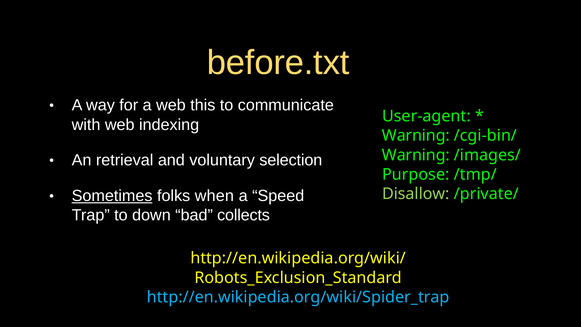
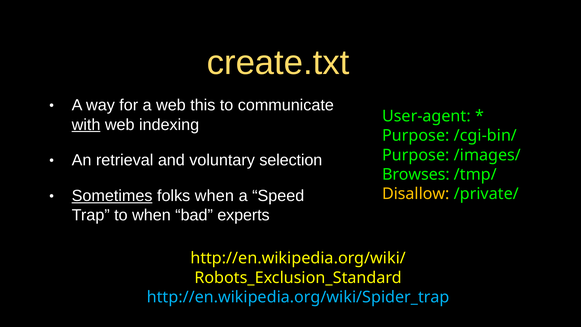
before.txt: before.txt -> create.txt (278, 63)
with underline: none -> present (86, 125)
Warning: Warning -> Purpose (416, 136)
Warning: Warning -> Purpose (416, 155)
Purpose: Purpose -> Browses (416, 174)
Disallow colour: light green -> yellow (416, 194)
to down: down -> when (151, 215)
collects: collects -> experts (243, 215)
